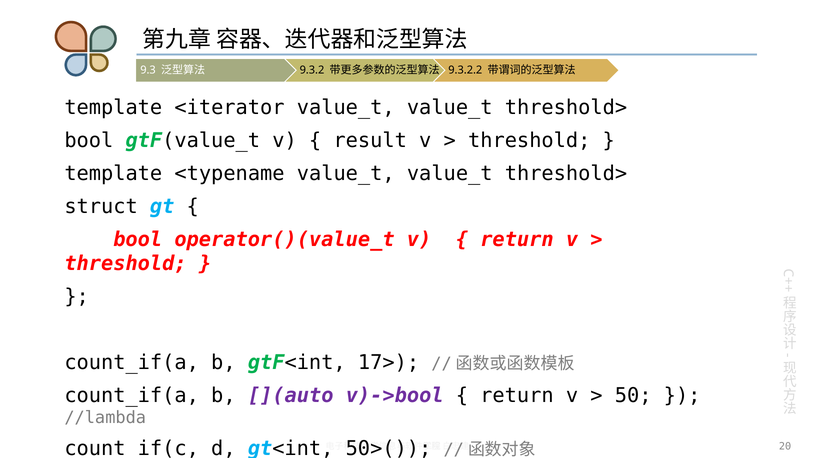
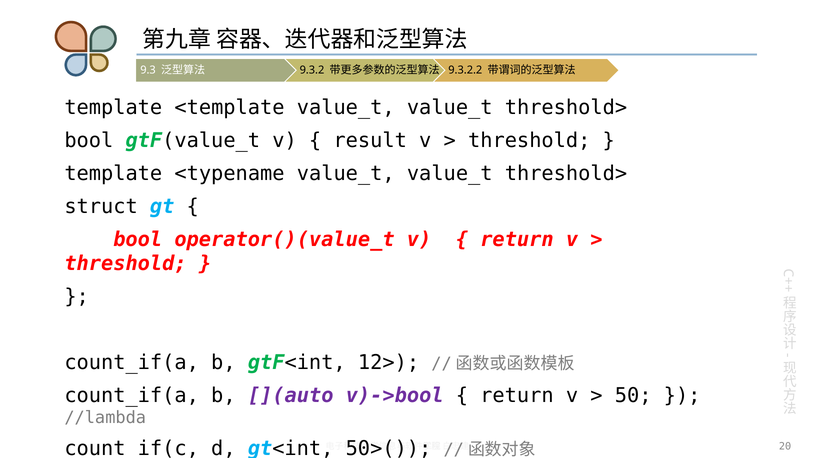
<iterator: <iterator -> <template (229, 108)
17>: 17> -> 12> (389, 362)
